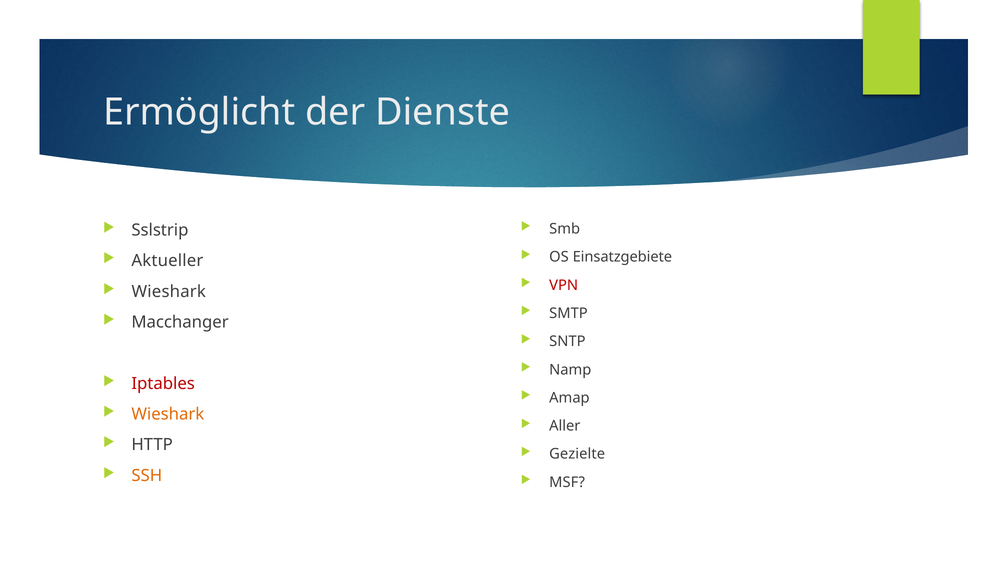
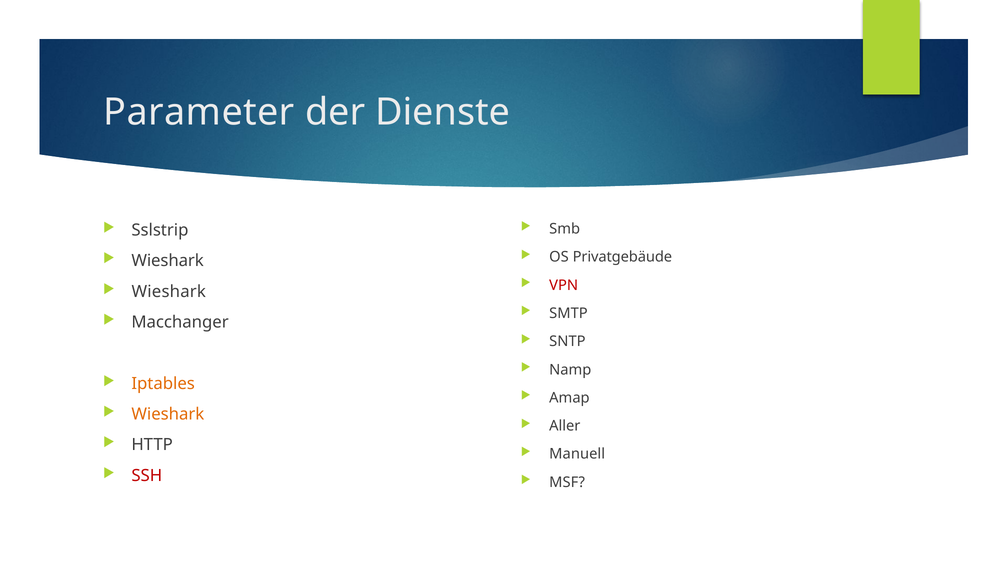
Ermöglicht: Ermöglicht -> Parameter (199, 112)
Einsatzgebiete: Einsatzgebiete -> Privatgebäude (622, 257)
Aktueller: Aktueller -> Wieshark (168, 261)
Iptables colour: red -> orange (163, 384)
Gezielte: Gezielte -> Manuell (577, 454)
SSH colour: orange -> red (147, 476)
